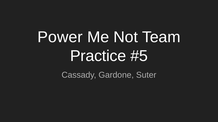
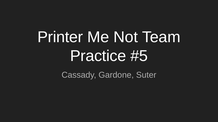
Power: Power -> Printer (60, 37)
